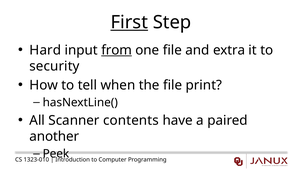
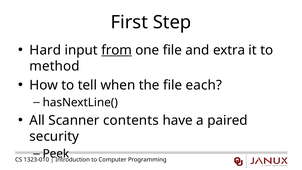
First underline: present -> none (129, 22)
security: security -> method (55, 66)
print: print -> each (204, 85)
another: another -> security (54, 136)
